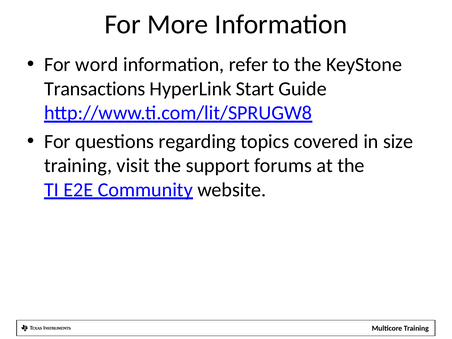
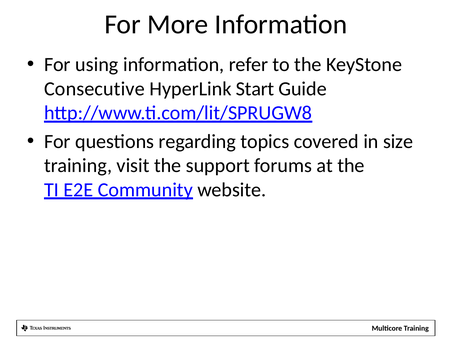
word: word -> using (97, 65)
Transactions: Transactions -> Consecutive (94, 89)
